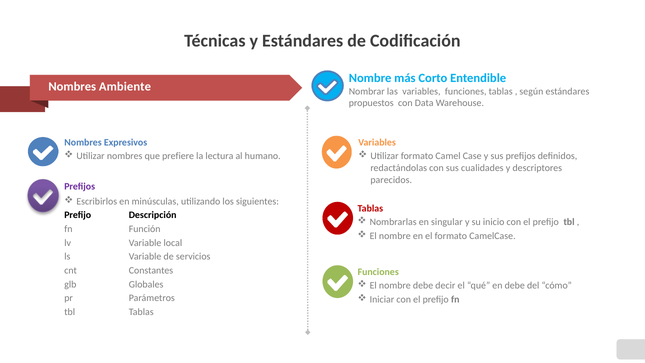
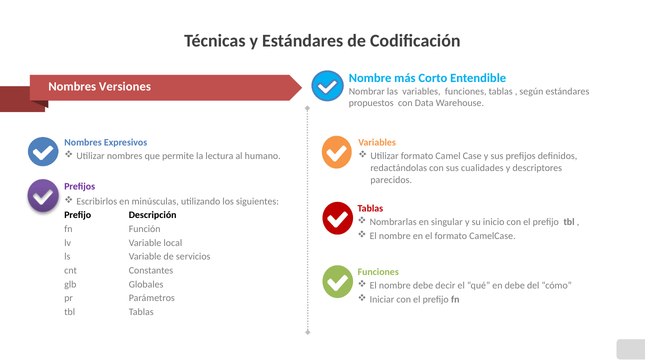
Ambiente: Ambiente -> Versiones (125, 86)
prefiere: prefiere -> permite (178, 156)
